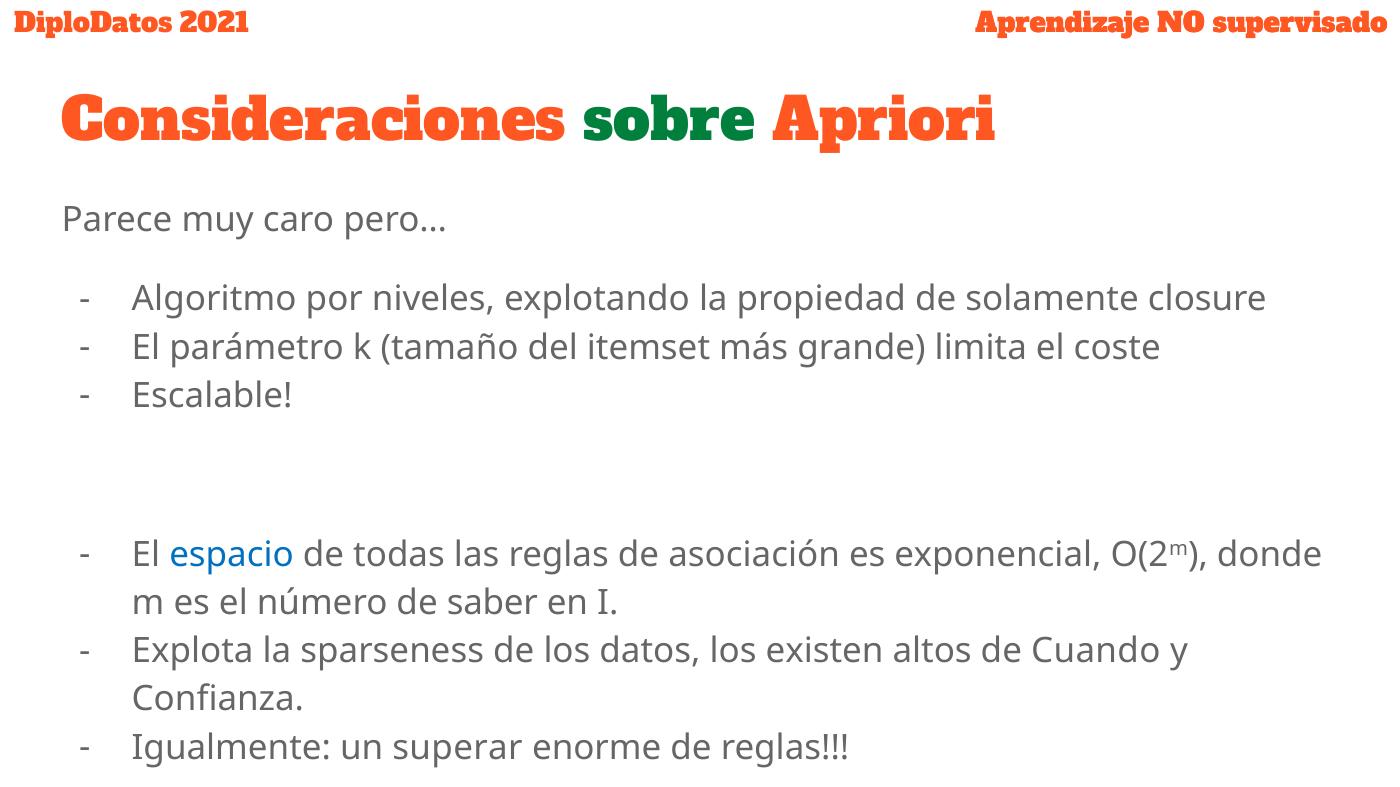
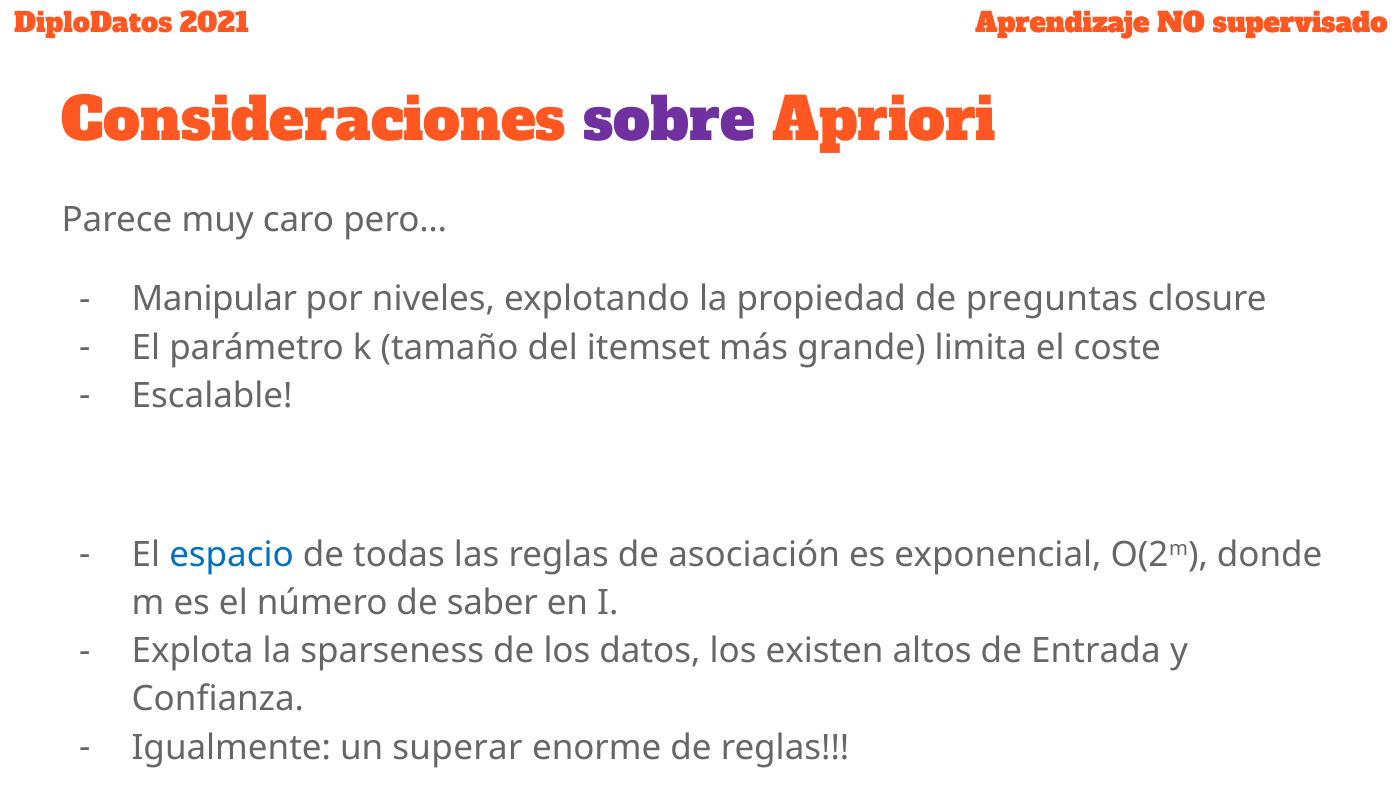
sobre colour: green -> purple (669, 121)
Algoritmo: Algoritmo -> Manipular (214, 300)
solamente: solamente -> preguntas (1052, 300)
Cuando: Cuando -> Entrada (1096, 651)
